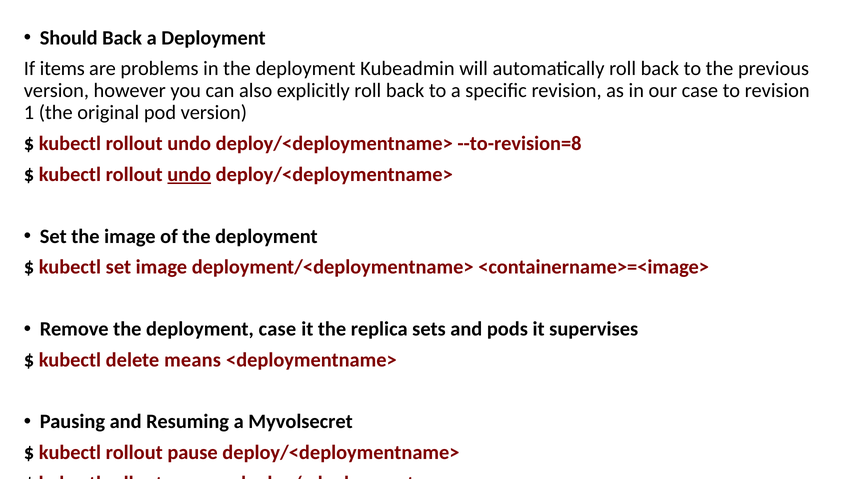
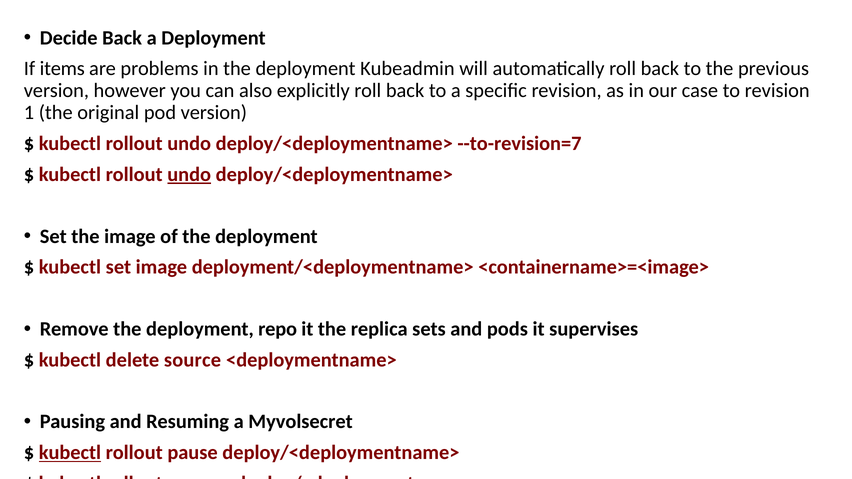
Should: Should -> Decide (69, 38)
--to-revision=8: --to-revision=8 -> --to-revision=7 (519, 144)
deployment case: case -> repo (278, 329)
means: means -> source (193, 360)
kubectl underline: none -> present (70, 453)
